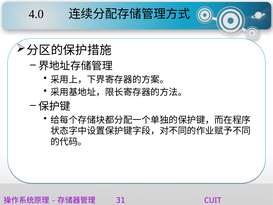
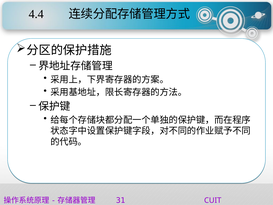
4.0: 4.0 -> 4.4 (36, 14)
